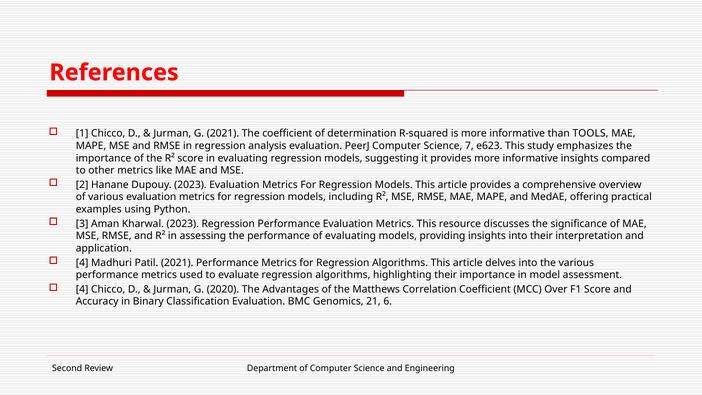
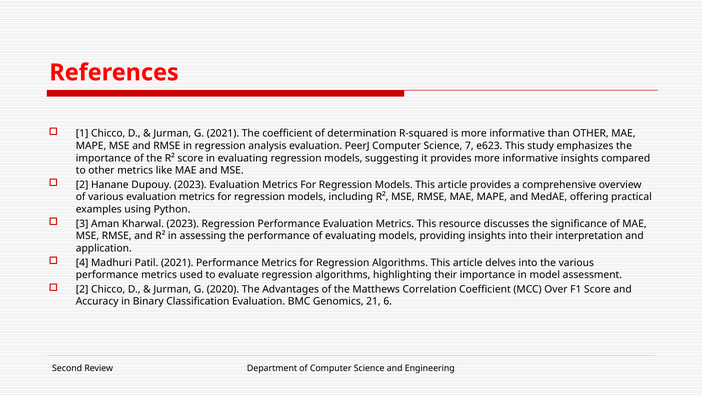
than TOOLS: TOOLS -> OTHER (591, 134)
4: 4 -> 2 (82, 289)
